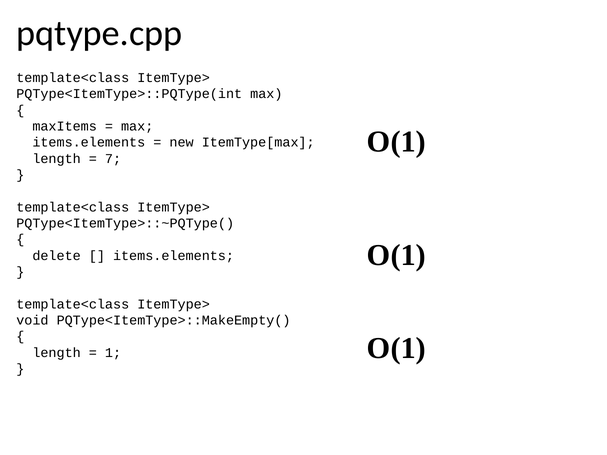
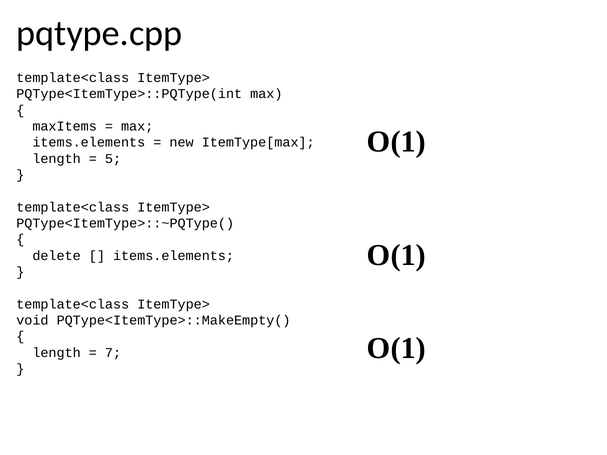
7: 7 -> 5 (113, 159)
1: 1 -> 7 (113, 353)
